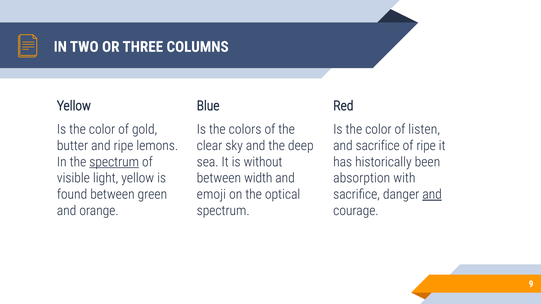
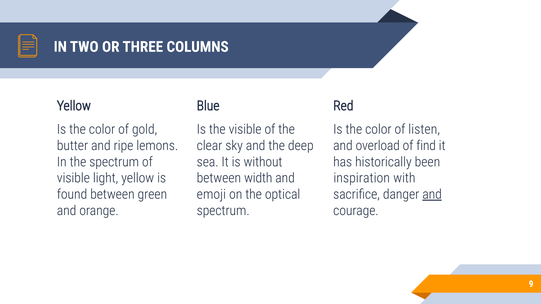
the colors: colors -> visible (245, 130)
and sacrifice: sacrifice -> overload (378, 146)
of ripe: ripe -> find (426, 146)
spectrum underline: present -> none (114, 162)
absorption: absorption -> inspiration (362, 178)
